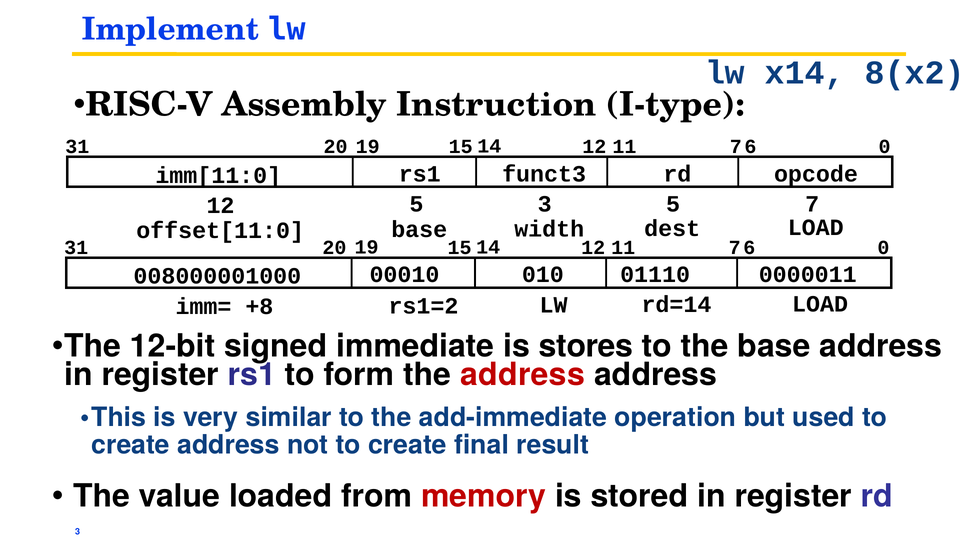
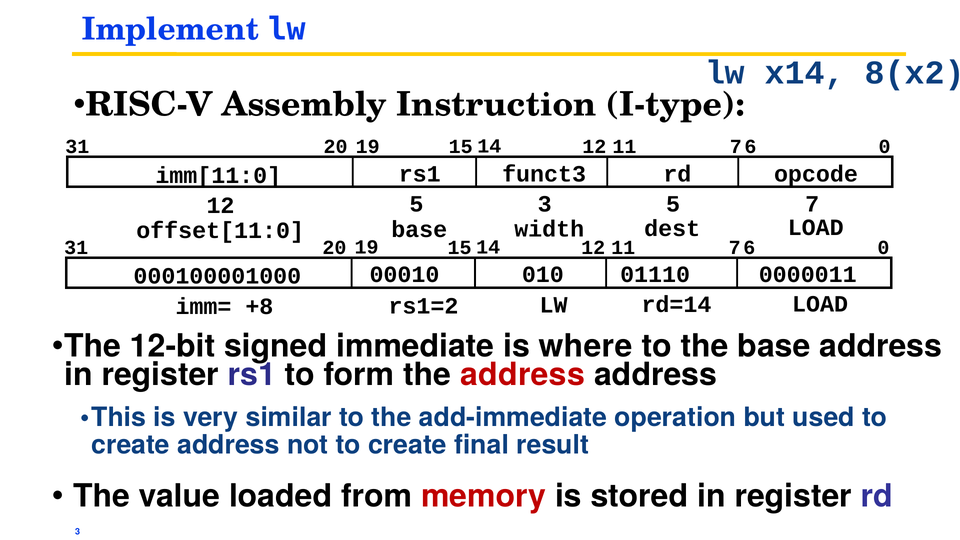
008000001000: 008000001000 -> 000100001000 (217, 276)
stores: stores -> where (586, 346)
